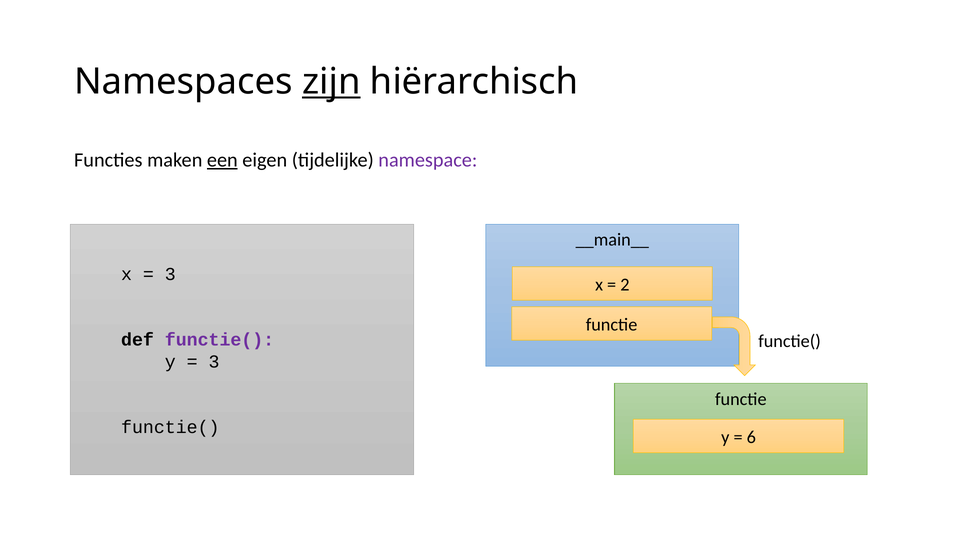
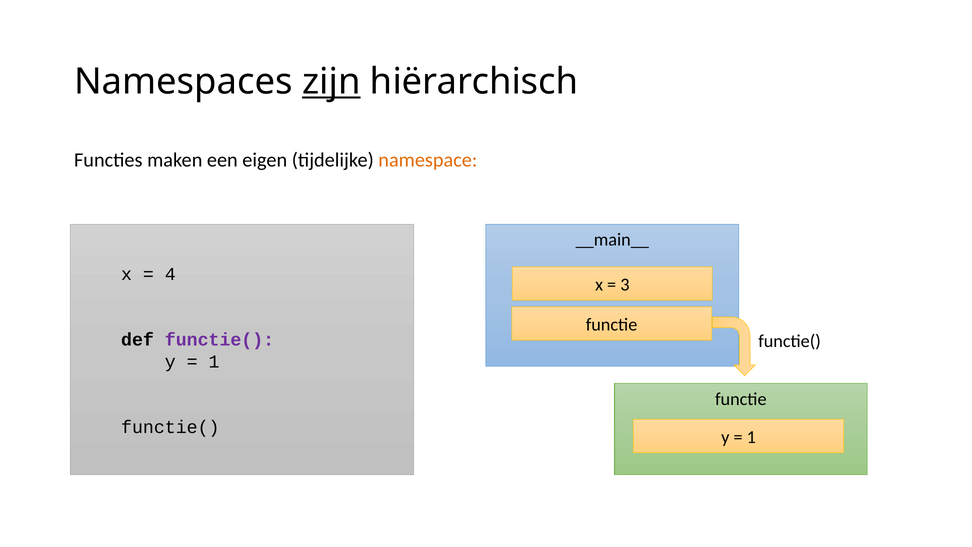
een underline: present -> none (222, 160)
namespace colour: purple -> orange (428, 160)
3: 3 -> 4 (170, 274)
2: 2 -> 3 (625, 285)
3: 3 -> 1 (214, 362)
6: 6 -> 1 (751, 437)
